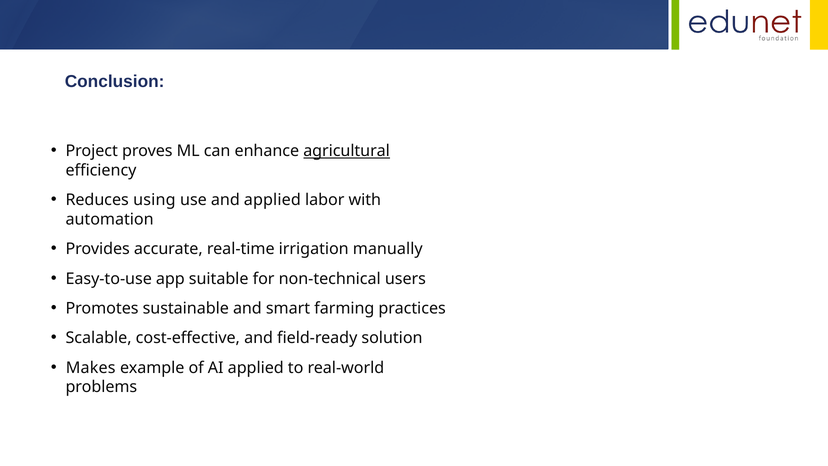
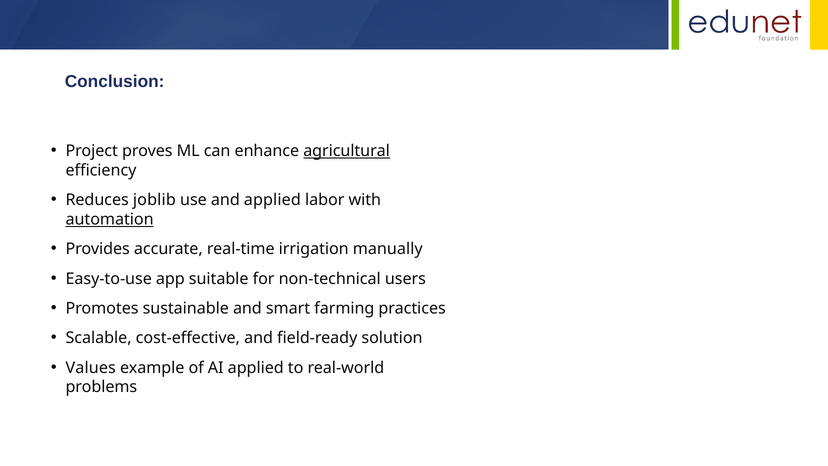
using: using -> joblib (154, 200)
automation underline: none -> present (110, 219)
Makes: Makes -> Values (91, 368)
